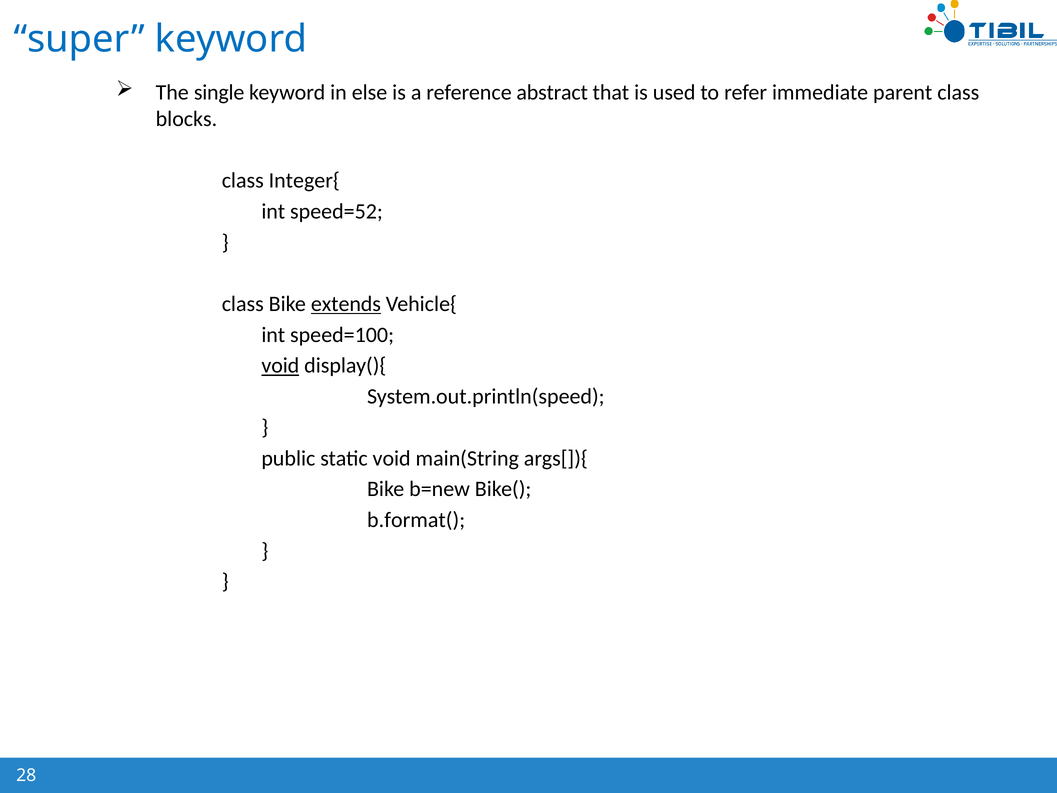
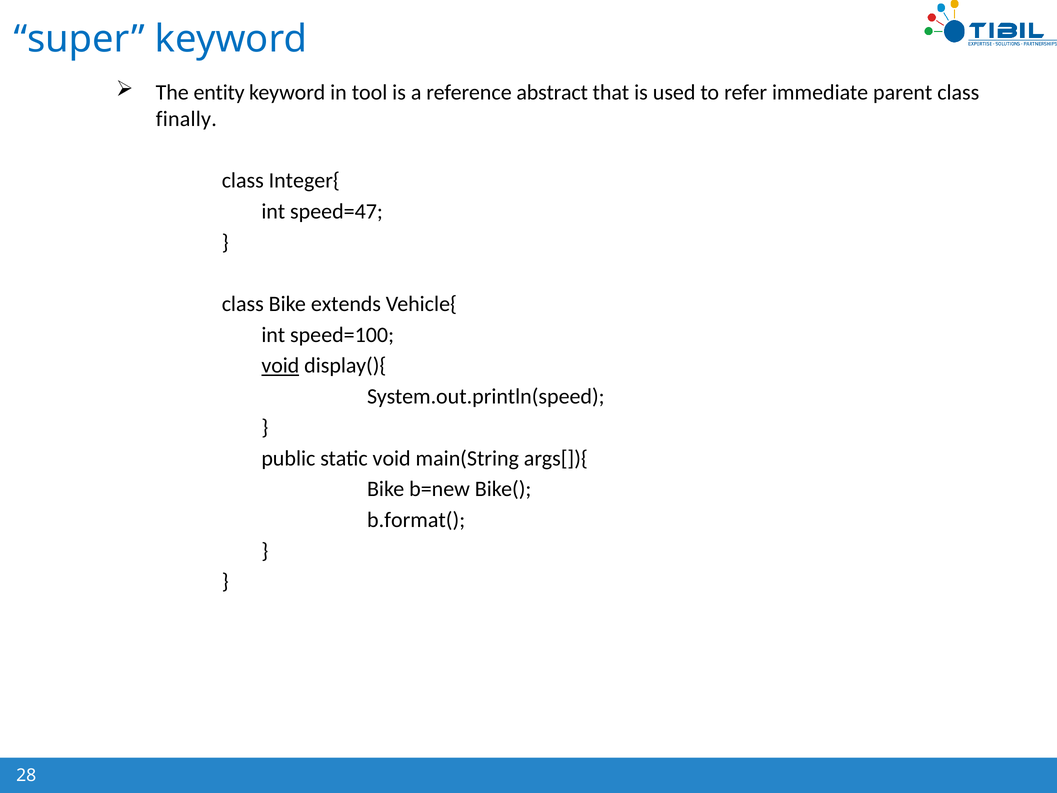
single: single -> entity (219, 92)
else: else -> tool (370, 92)
blocks: blocks -> finally (186, 119)
speed=52: speed=52 -> speed=47 (336, 211)
extends underline: present -> none (346, 304)
